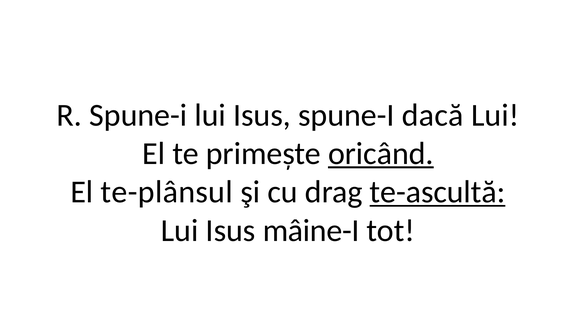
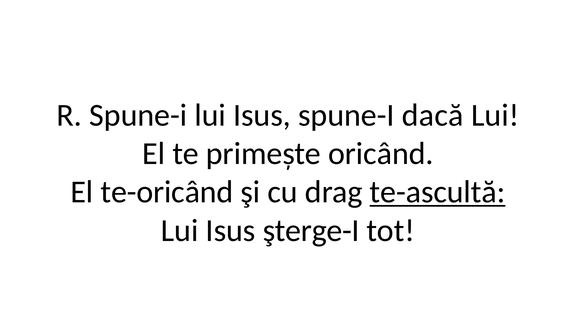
oricând underline: present -> none (381, 154)
te-plânsul: te-plânsul -> te-oricând (167, 192)
mâine-I: mâine-I -> şterge-I (311, 230)
